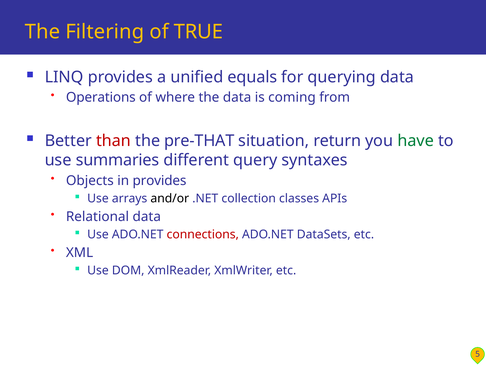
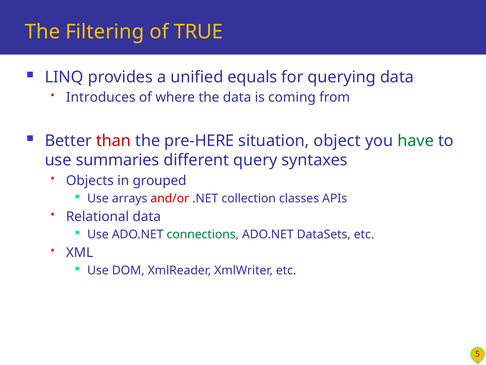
Operations: Operations -> Introduces (101, 97)
pre-THAT: pre-THAT -> pre-HERE (199, 141)
return: return -> object (337, 141)
in provides: provides -> grouped (160, 180)
and/or colour: black -> red (170, 198)
connections colour: red -> green (203, 234)
